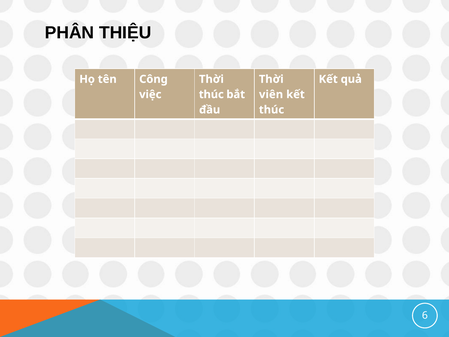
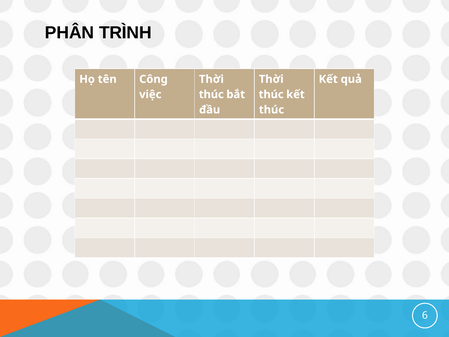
THIỆU: THIỆU -> TRÌNH (125, 33)
viên: viên -> thúc (271, 94)
